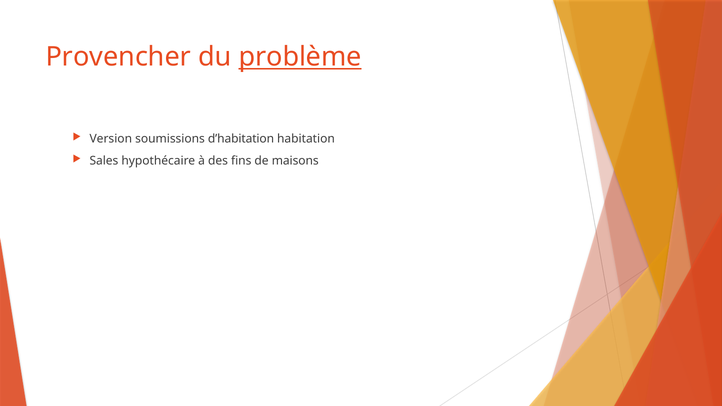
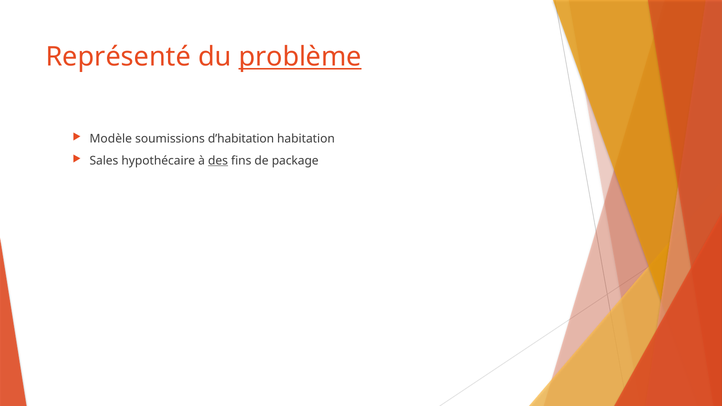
Provencher: Provencher -> Représenté (118, 57)
Version: Version -> Modèle (111, 139)
des underline: none -> present (218, 161)
maisons: maisons -> package (295, 161)
